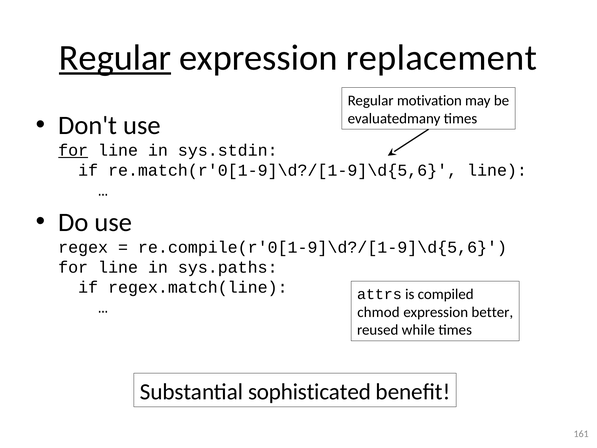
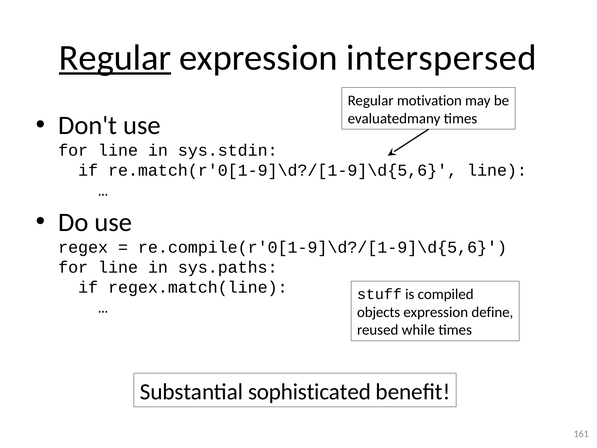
replacement: replacement -> interspersed (441, 58)
for underline: present -> none (73, 150)
attrs: attrs -> stuff (379, 294)
chmod: chmod -> objects (379, 312)
better: better -> define (492, 312)
